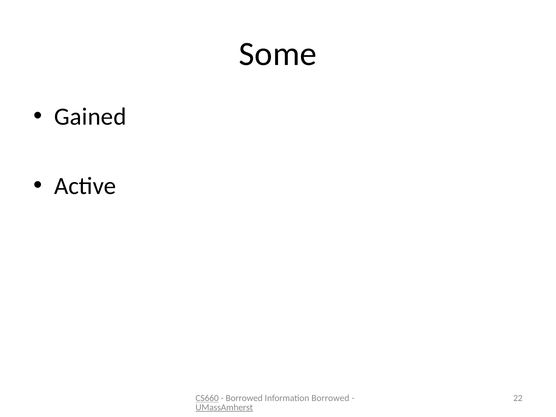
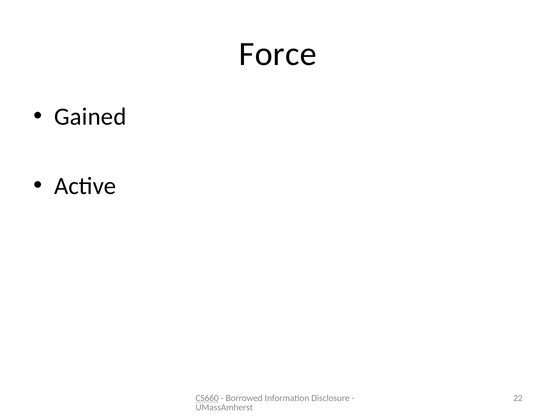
Some: Some -> Force (278, 54)
Information Borrowed: Borrowed -> Disclosure (330, 398)
UMassAmherst underline: present -> none (224, 407)
